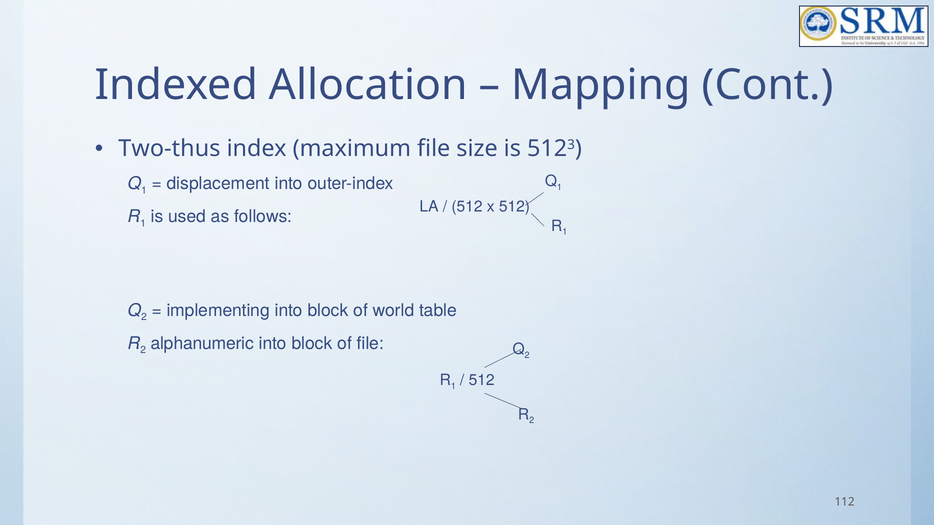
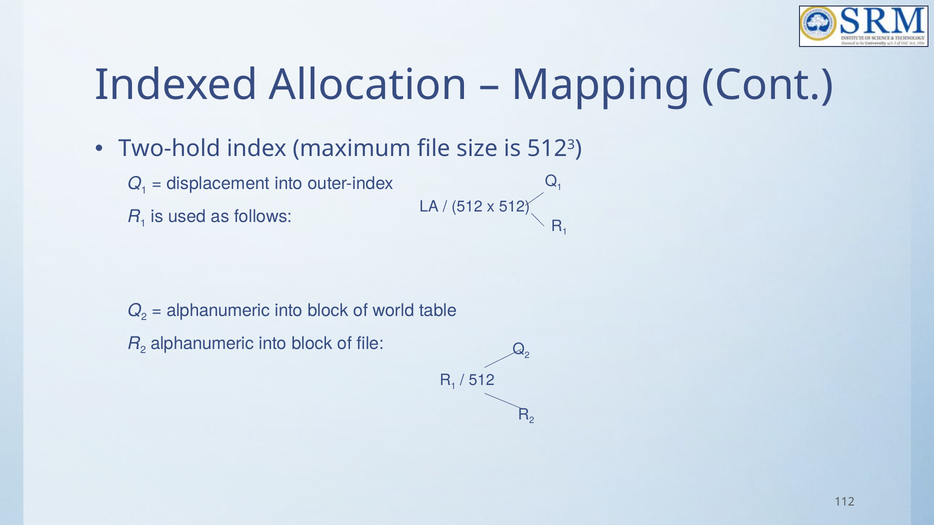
Two-thus: Two-thus -> Two-hold (169, 149)
implementing: implementing -> alphanumeric (218, 311)
